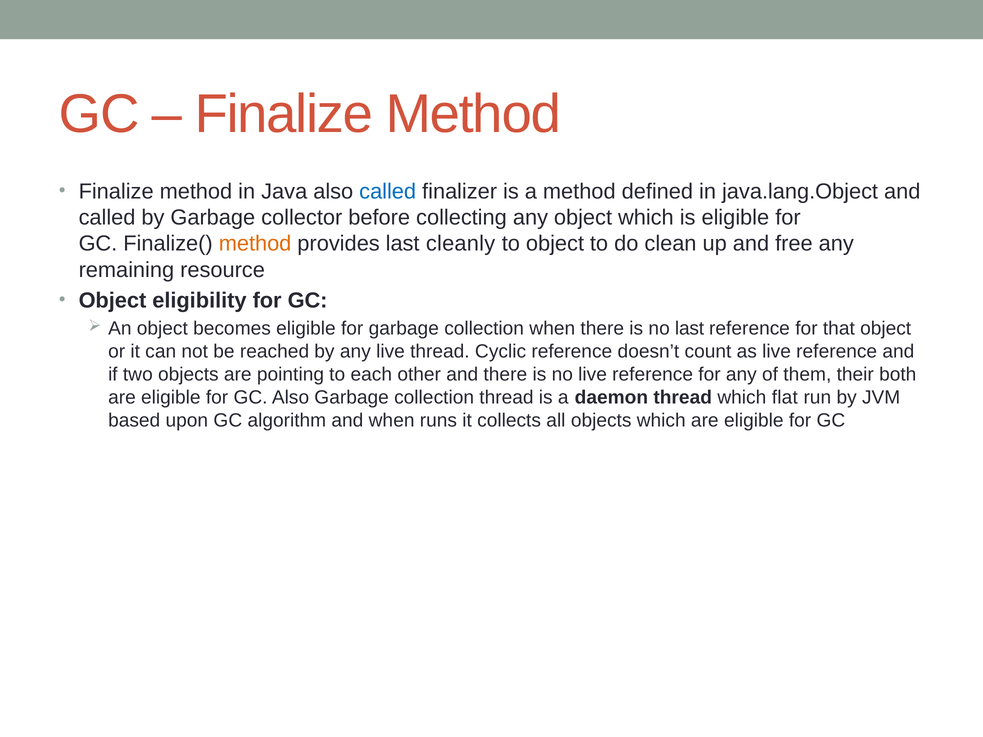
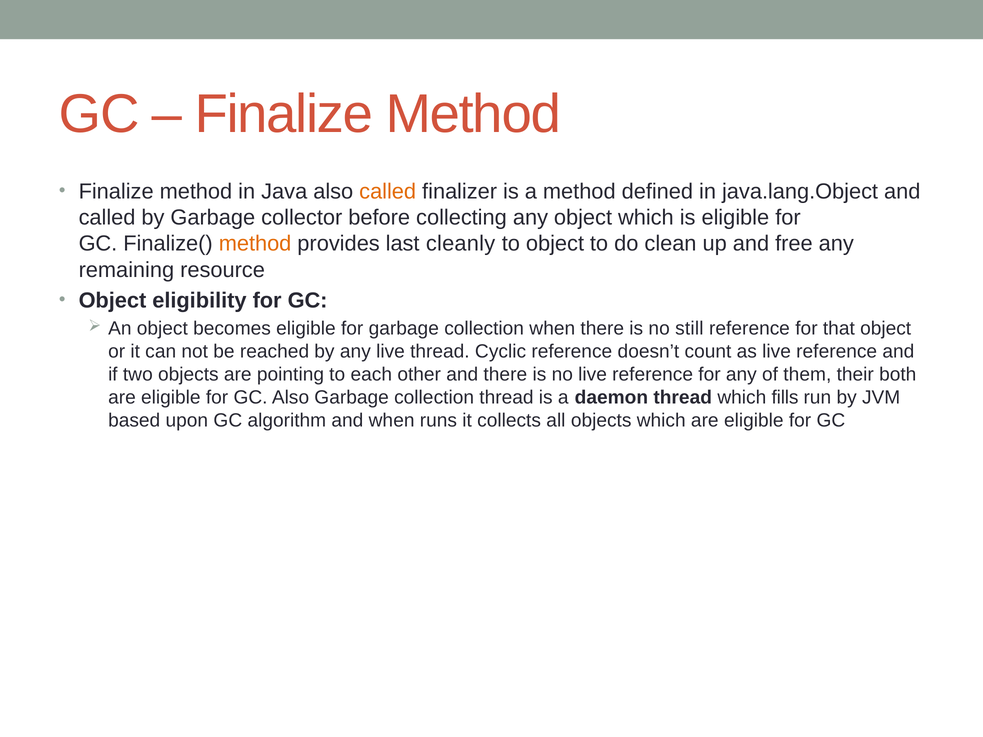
called colour: blue -> orange (388, 192)
no last: last -> still (689, 329)
flat: flat -> fills (785, 398)
